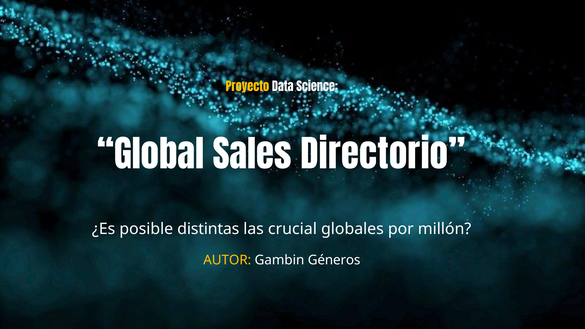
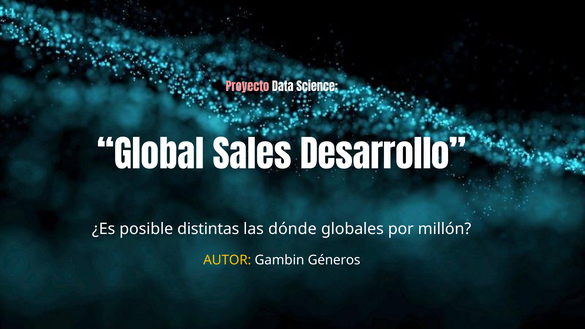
Proyecto colour: yellow -> pink (247, 87)
Directorio: Directorio -> Desarrollo (383, 156)
crucial: crucial -> dónde (292, 229)
